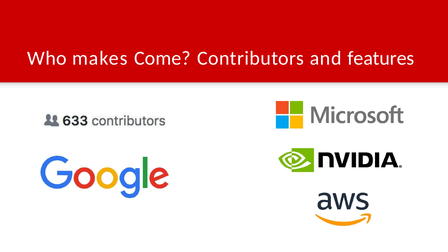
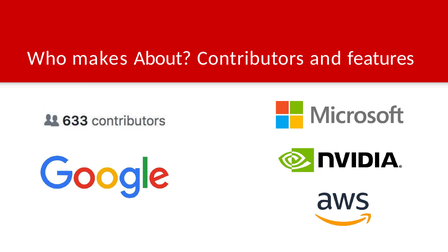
Come: Come -> About (163, 58)
